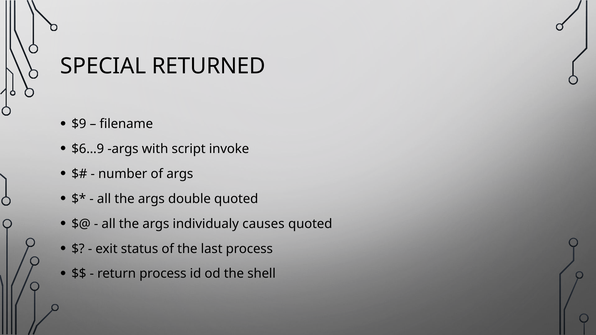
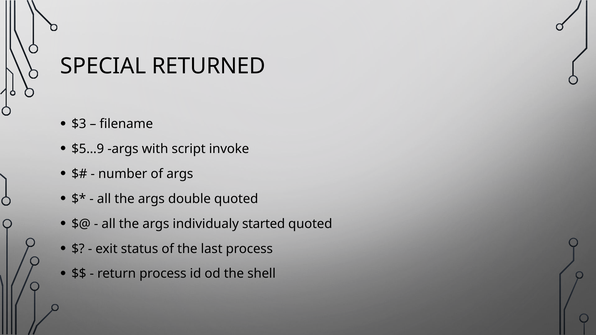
$9: $9 -> $3 (79, 124)
$6…9: $6…9 -> $5…9 (88, 149)
causes: causes -> started (264, 224)
